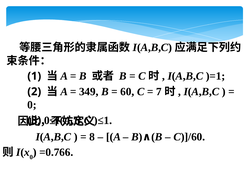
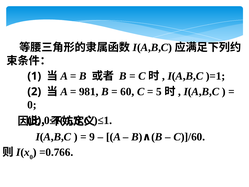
349: 349 -> 981 (89, 91)
7: 7 -> 5 (159, 91)
8: 8 -> 9 (92, 137)
